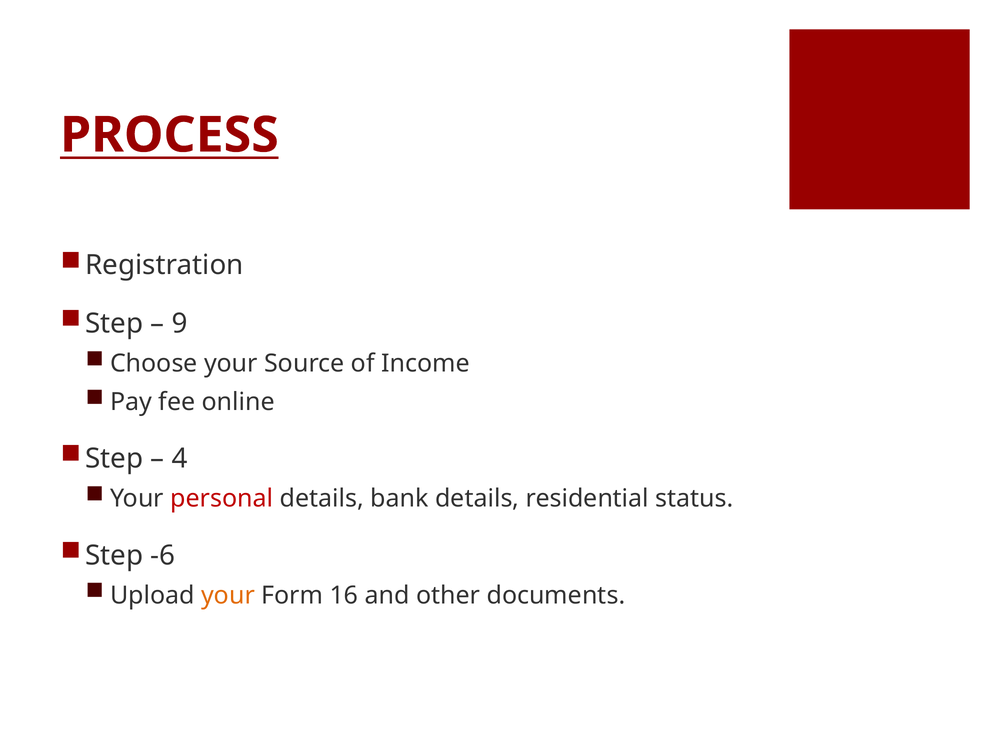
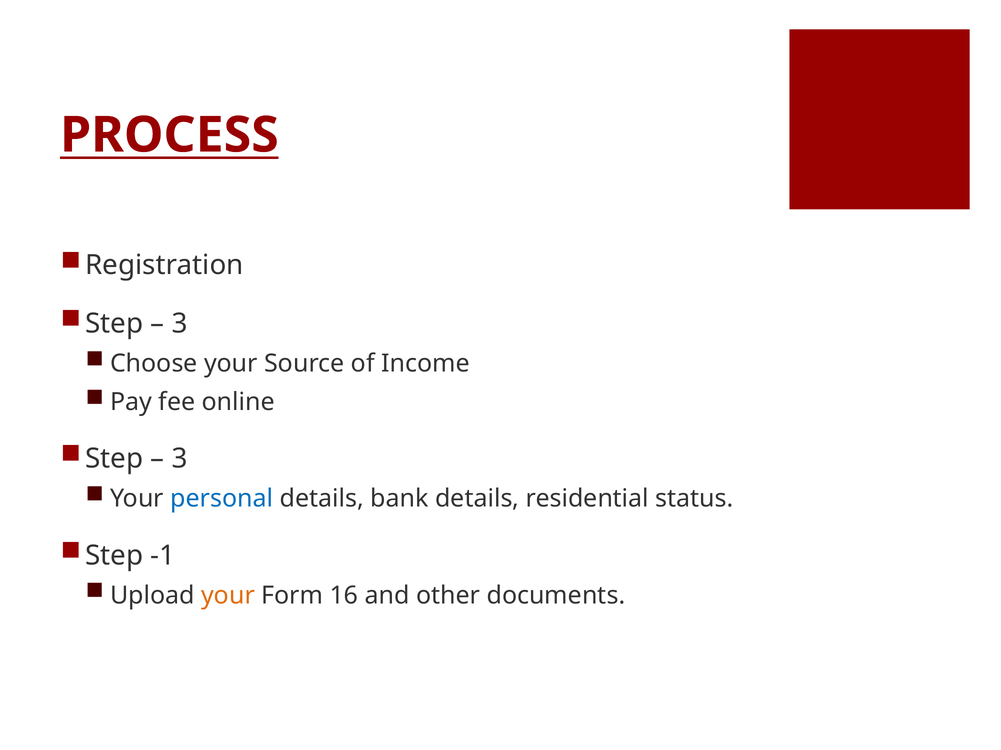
9: 9 -> 3 (180, 324)
4: 4 -> 3 (180, 459)
personal colour: red -> blue (222, 499)
-6: -6 -> -1 (163, 556)
